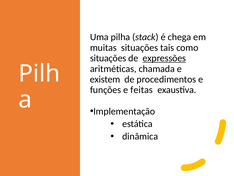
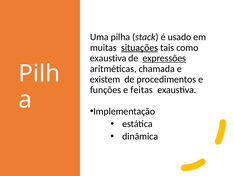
chega: chega -> usado (179, 37)
situações underline: none -> present (140, 48)
situações: situações -> exaustiva (108, 58)
